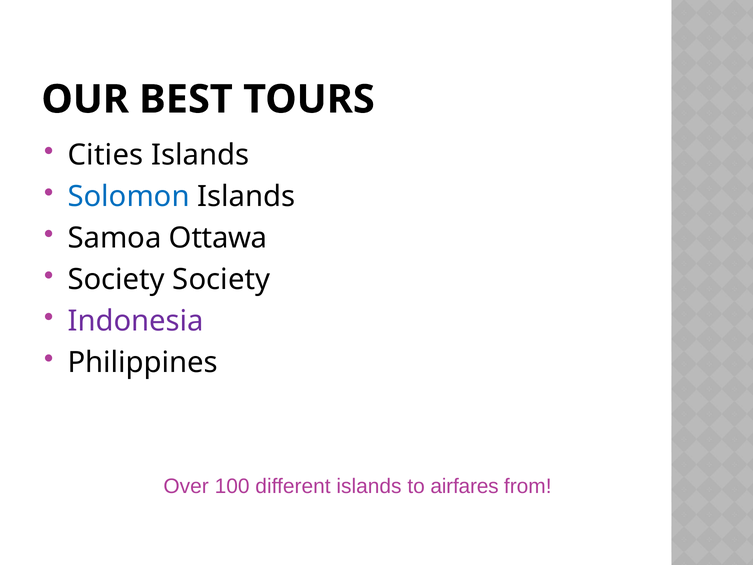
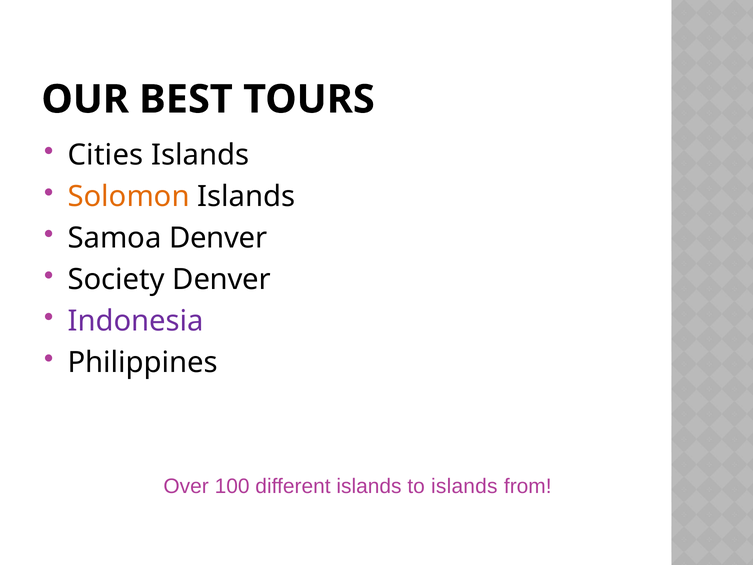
Solomon colour: blue -> orange (129, 197)
Samoa Ottawa: Ottawa -> Denver (218, 238)
Society Society: Society -> Denver (222, 279)
to airfares: airfares -> islands (464, 486)
